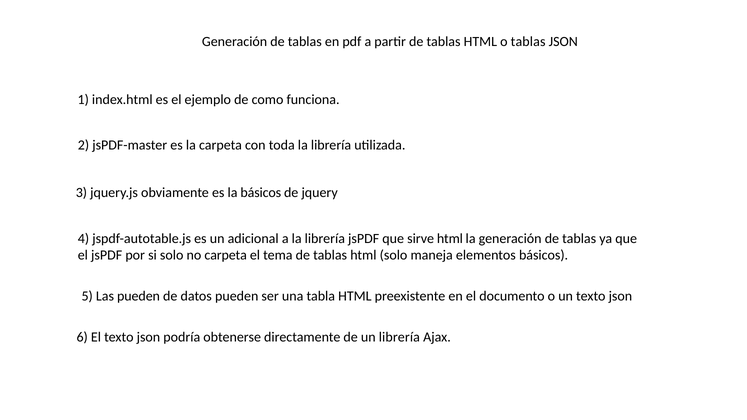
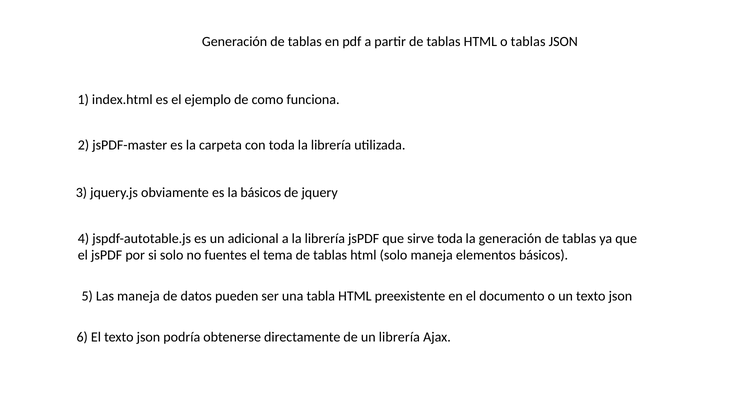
sirve html: html -> toda (450, 239)
no carpeta: carpeta -> fuentes (226, 255)
Las pueden: pueden -> maneja (138, 296)
